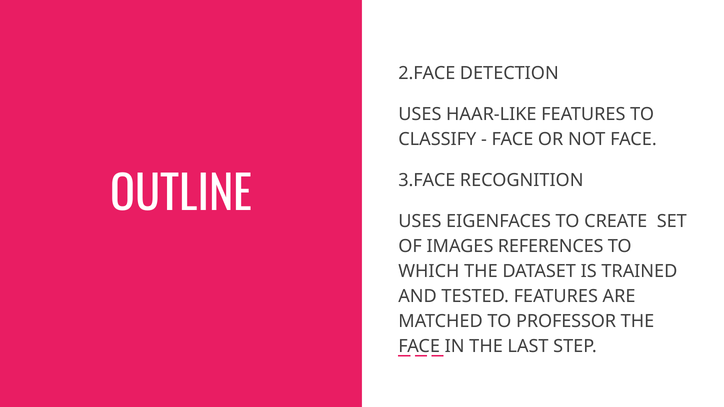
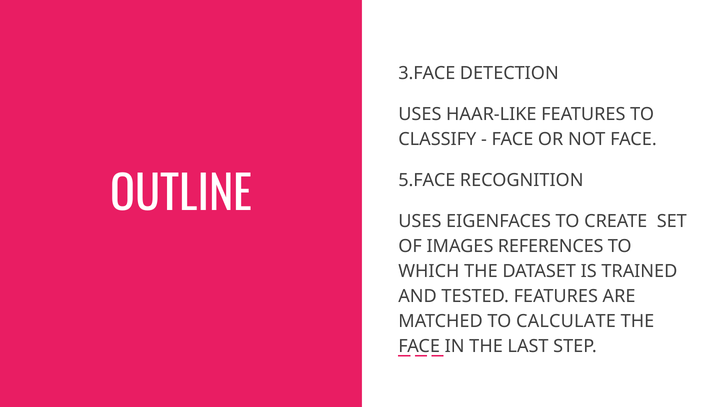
2.FACE: 2.FACE -> 3.FACE (427, 74)
3.FACE: 3.FACE -> 5.FACE (427, 181)
PROFESSOR: PROFESSOR -> CALCULATE (566, 322)
